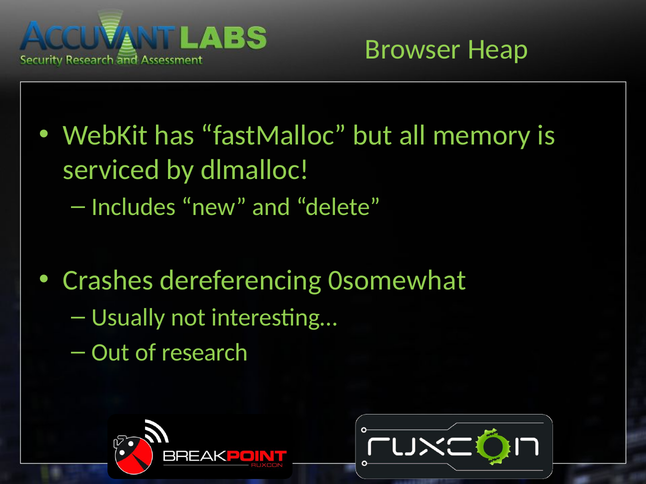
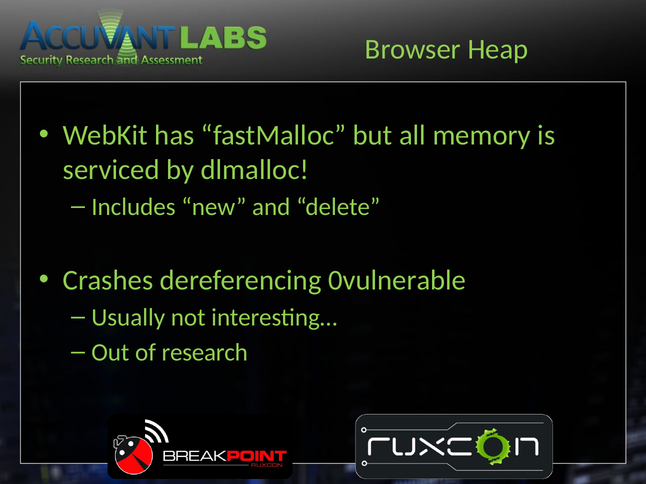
0somewhat: 0somewhat -> 0vulnerable (397, 281)
